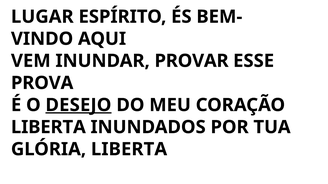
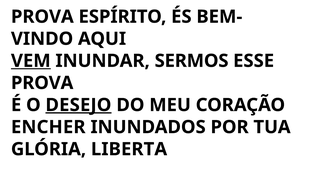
LUGAR: LUGAR -> PROVA (42, 17)
VEM underline: none -> present (31, 61)
PROVAR: PROVAR -> SERMOS (192, 61)
LIBERTA: LIBERTA -> ENCHER (48, 127)
